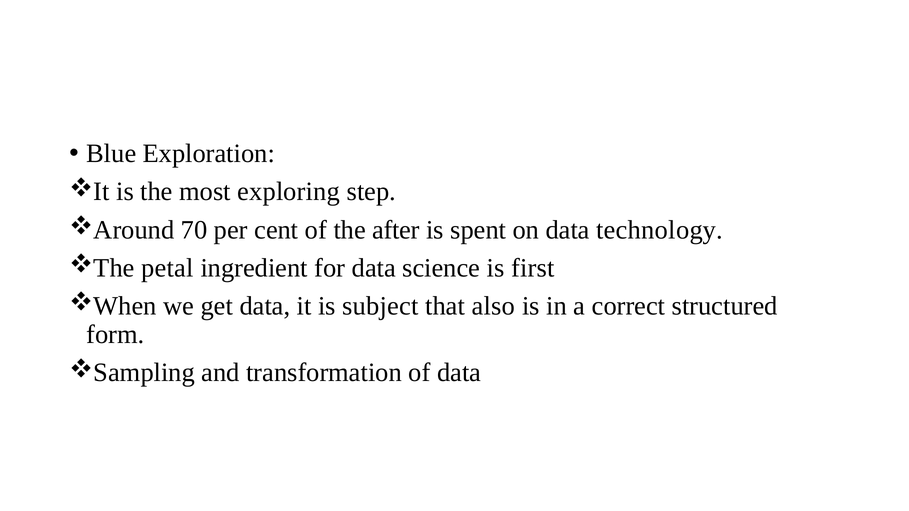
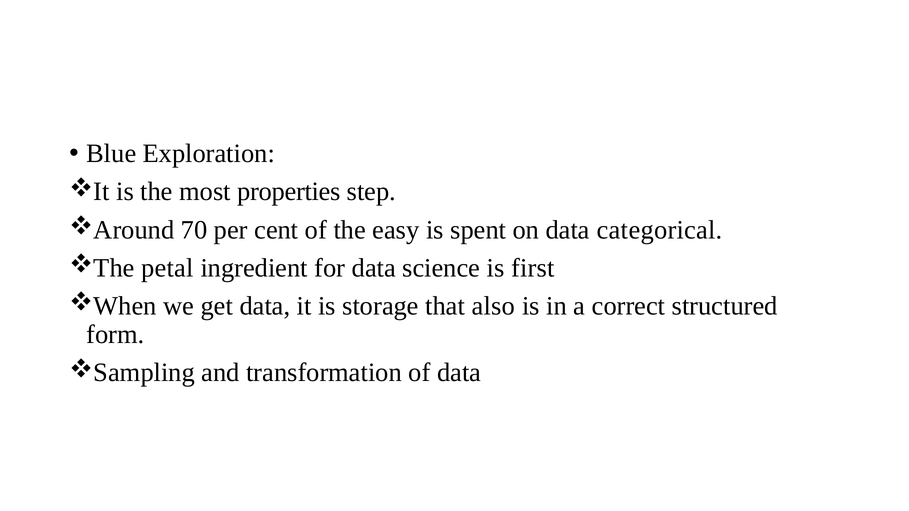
exploring: exploring -> properties (289, 192)
after: after -> easy (396, 230)
technology: technology -> categorical (660, 230)
subject: subject -> storage (381, 306)
